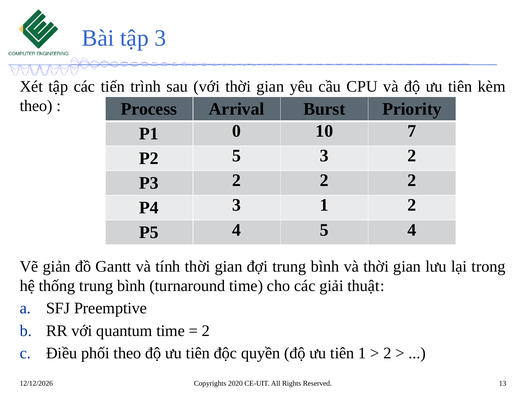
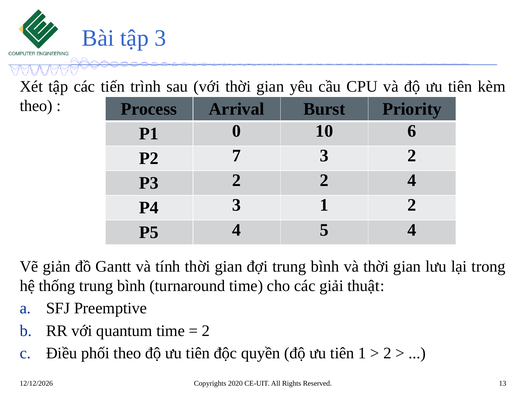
7: 7 -> 6 (412, 131)
P2 5: 5 -> 7 (237, 156)
2 2 2: 2 -> 4 (412, 180)
